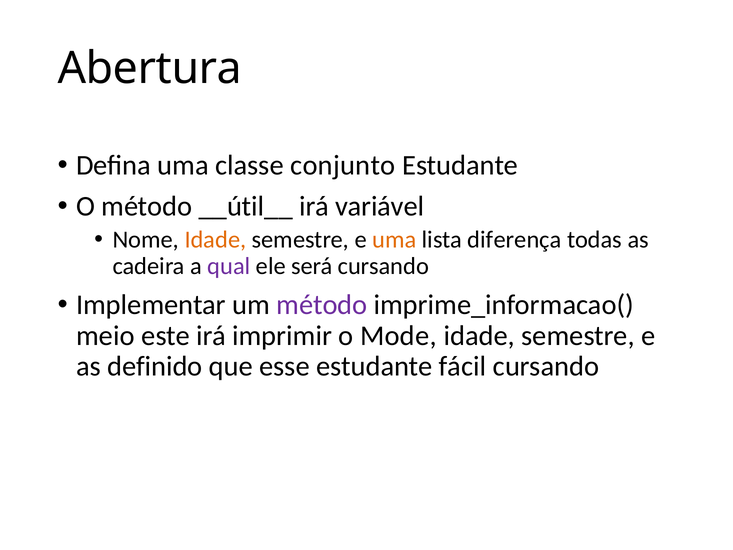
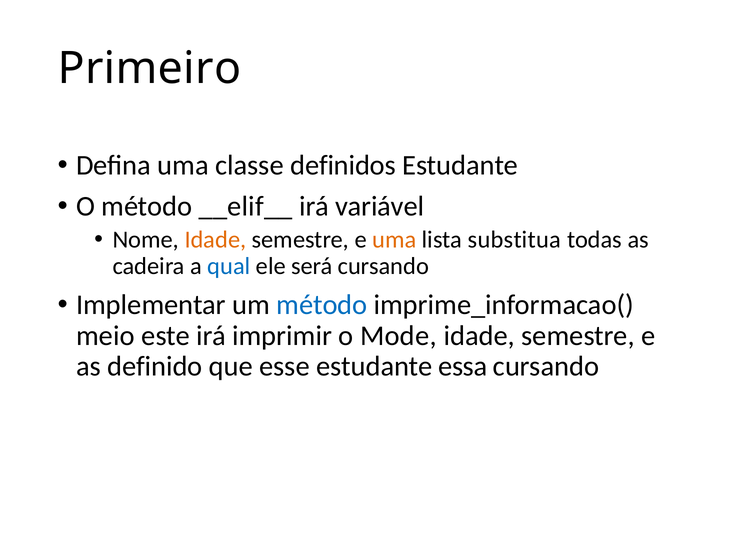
Abertura: Abertura -> Primeiro (149, 68)
conjunto: conjunto -> definidos (343, 165)
__útil__: __útil__ -> __elif__ (246, 206)
diferença: diferença -> substitua (514, 240)
qual colour: purple -> blue (229, 266)
método colour: purple -> blue (322, 305)
fácil: fácil -> essa (463, 366)
